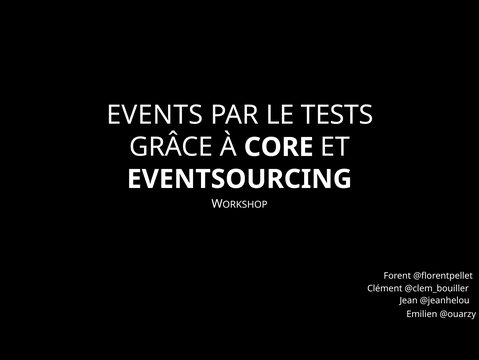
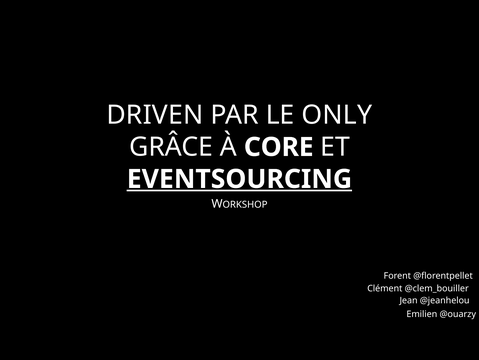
EVENTS: EVENTS -> DRIVEN (155, 115)
TESTS: TESTS -> ONLY (337, 115)
EVENTSOURCING underline: none -> present (239, 179)
